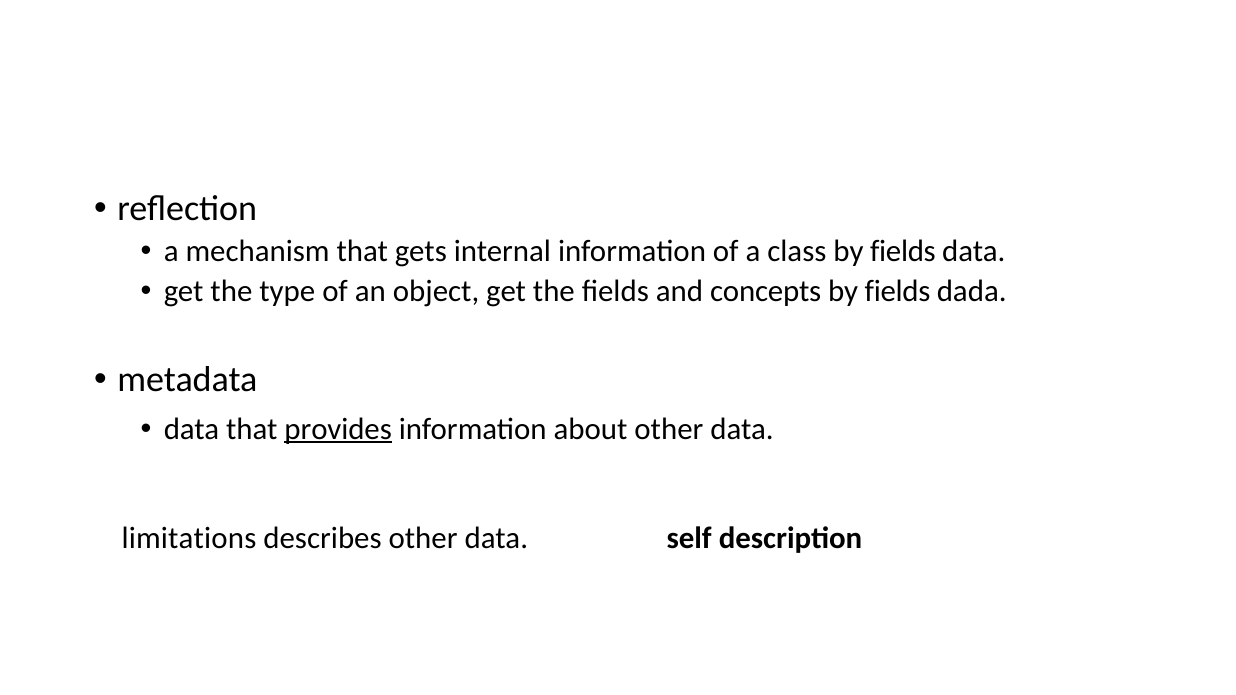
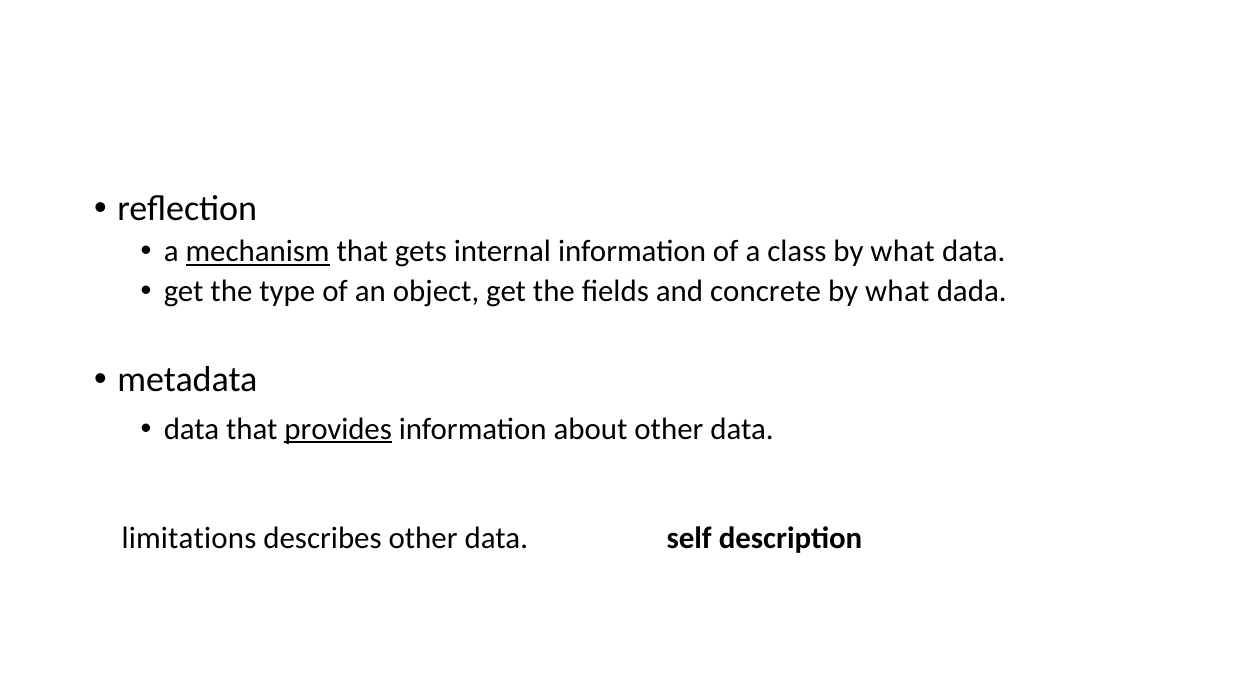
mechanism underline: none -> present (258, 252)
class by fields: fields -> what (903, 252)
concepts: concepts -> concrete (766, 291)
fields: fields -> what (897, 291)
